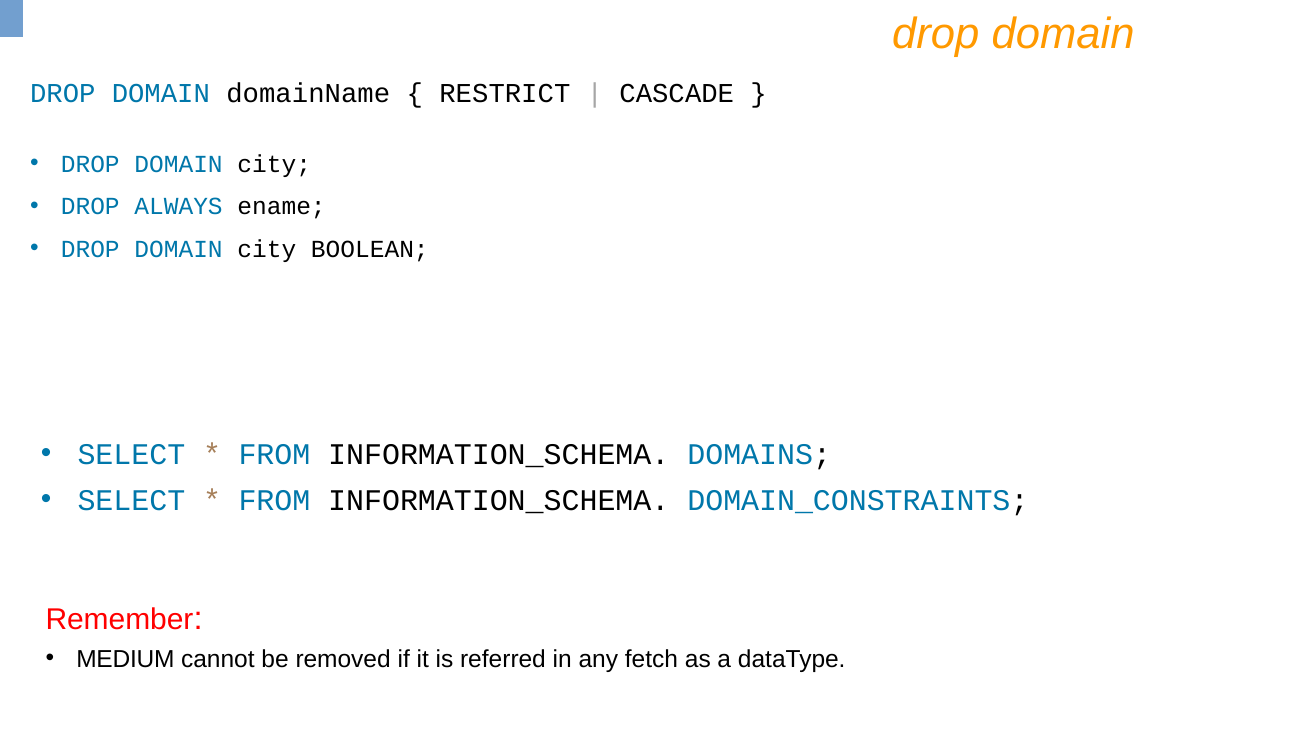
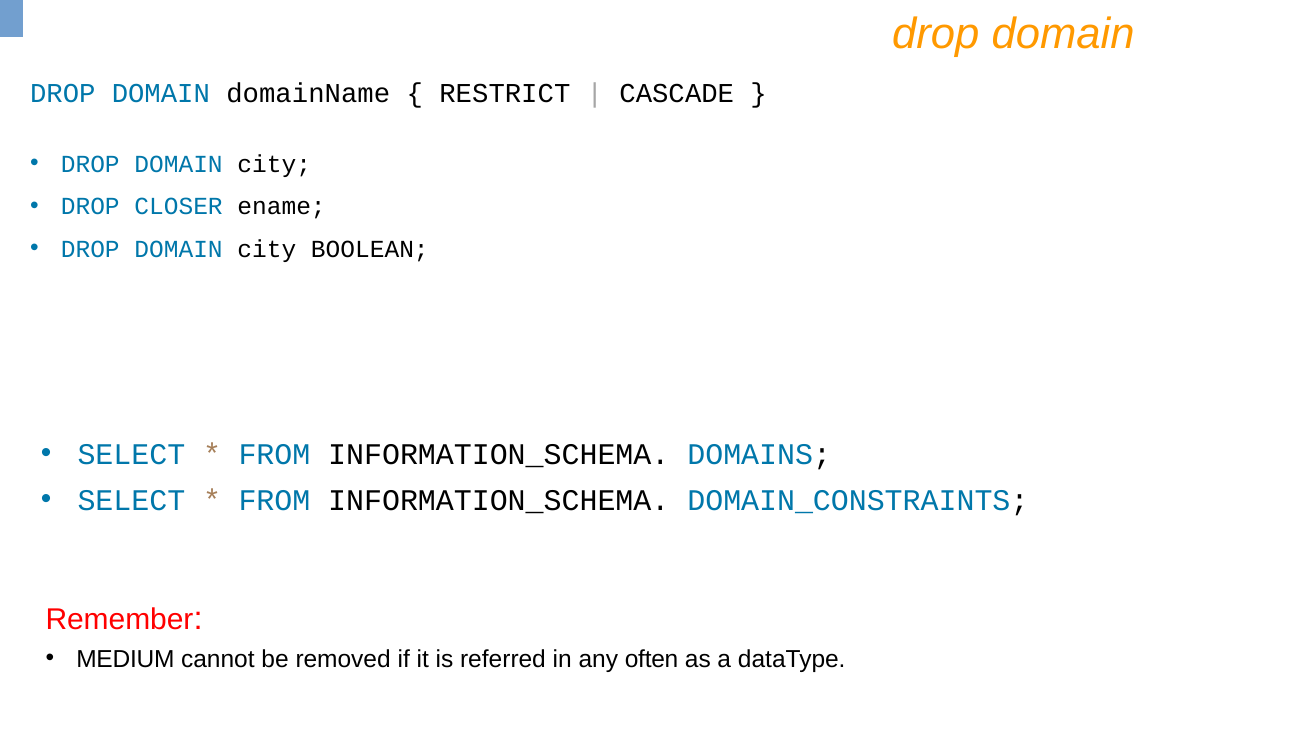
ALWAYS: ALWAYS -> CLOSER (179, 207)
fetch: fetch -> often (652, 659)
